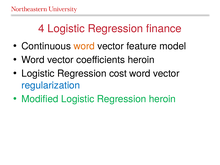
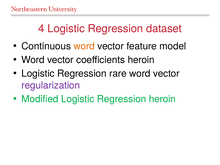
finance: finance -> dataset (164, 29)
cost: cost -> rare (118, 74)
regularization colour: blue -> purple (51, 85)
